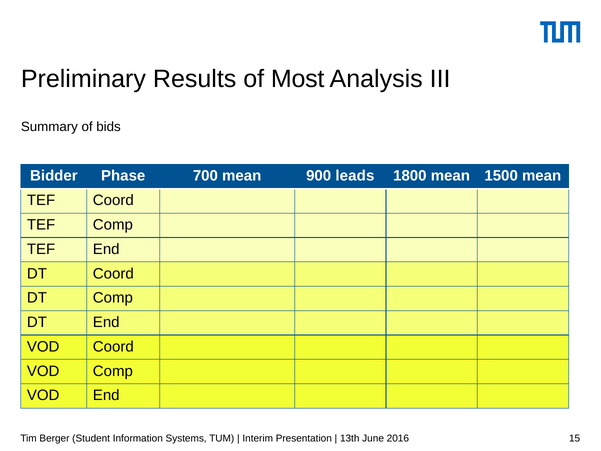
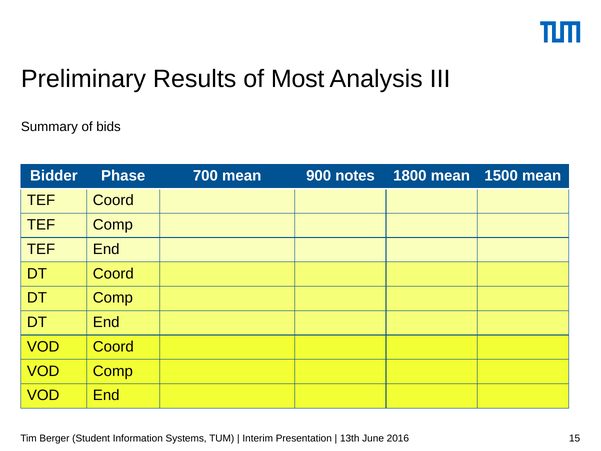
leads: leads -> notes (355, 176)
